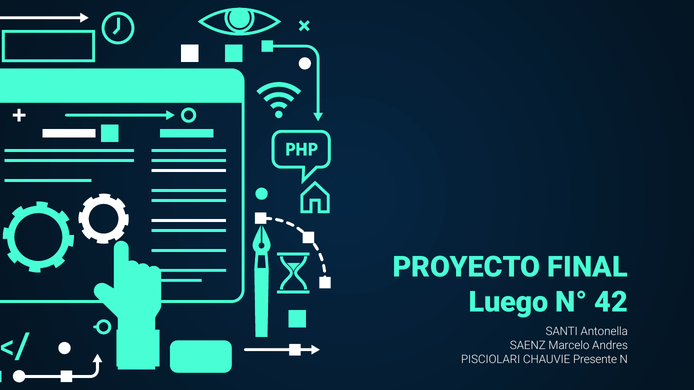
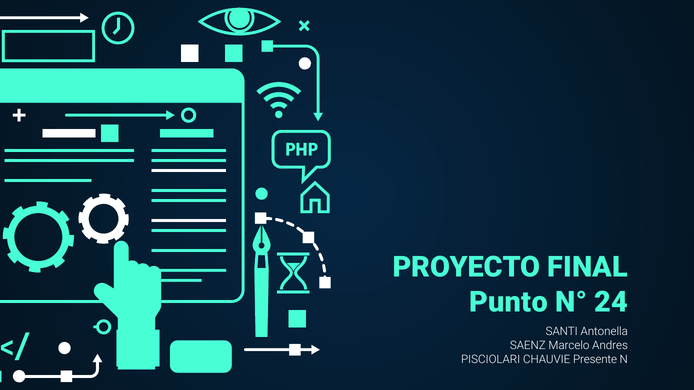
Luego: Luego -> Punto (508, 302)
42: 42 -> 24 (611, 302)
